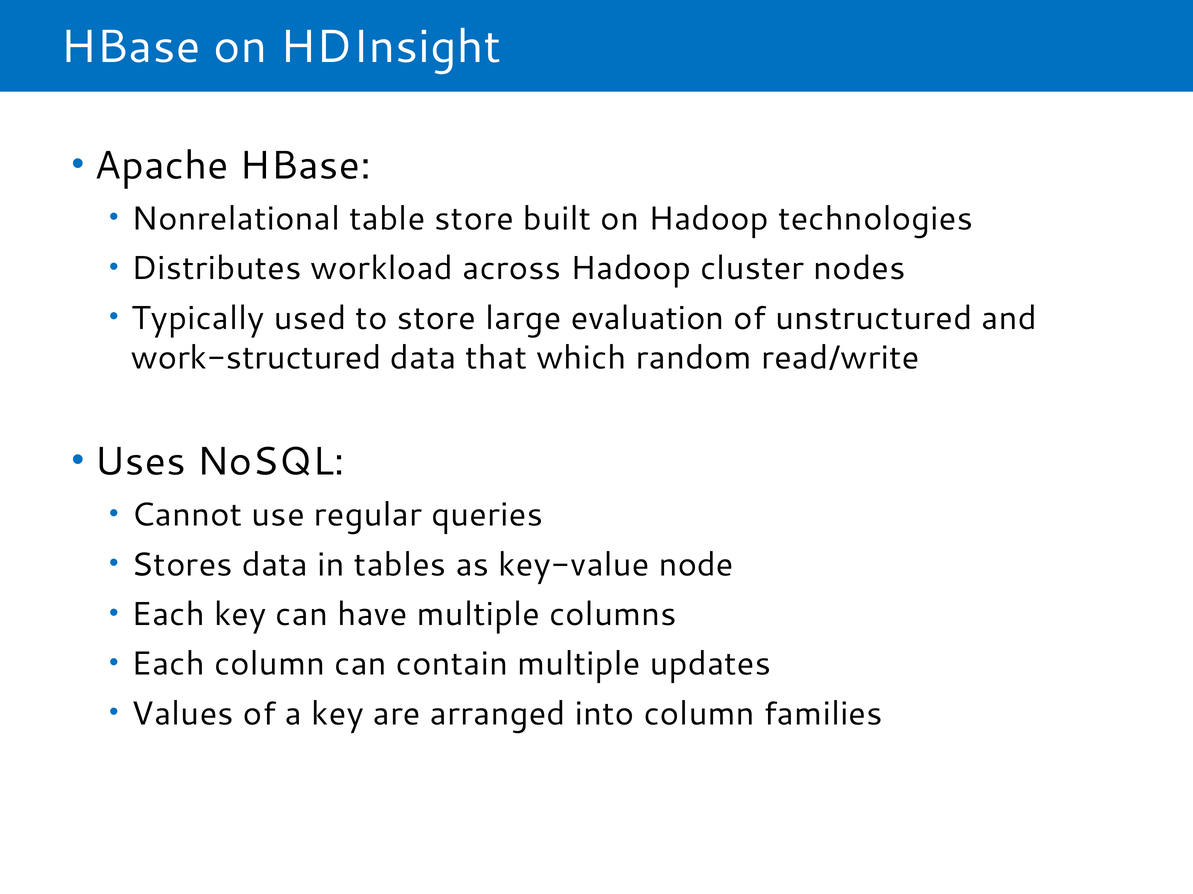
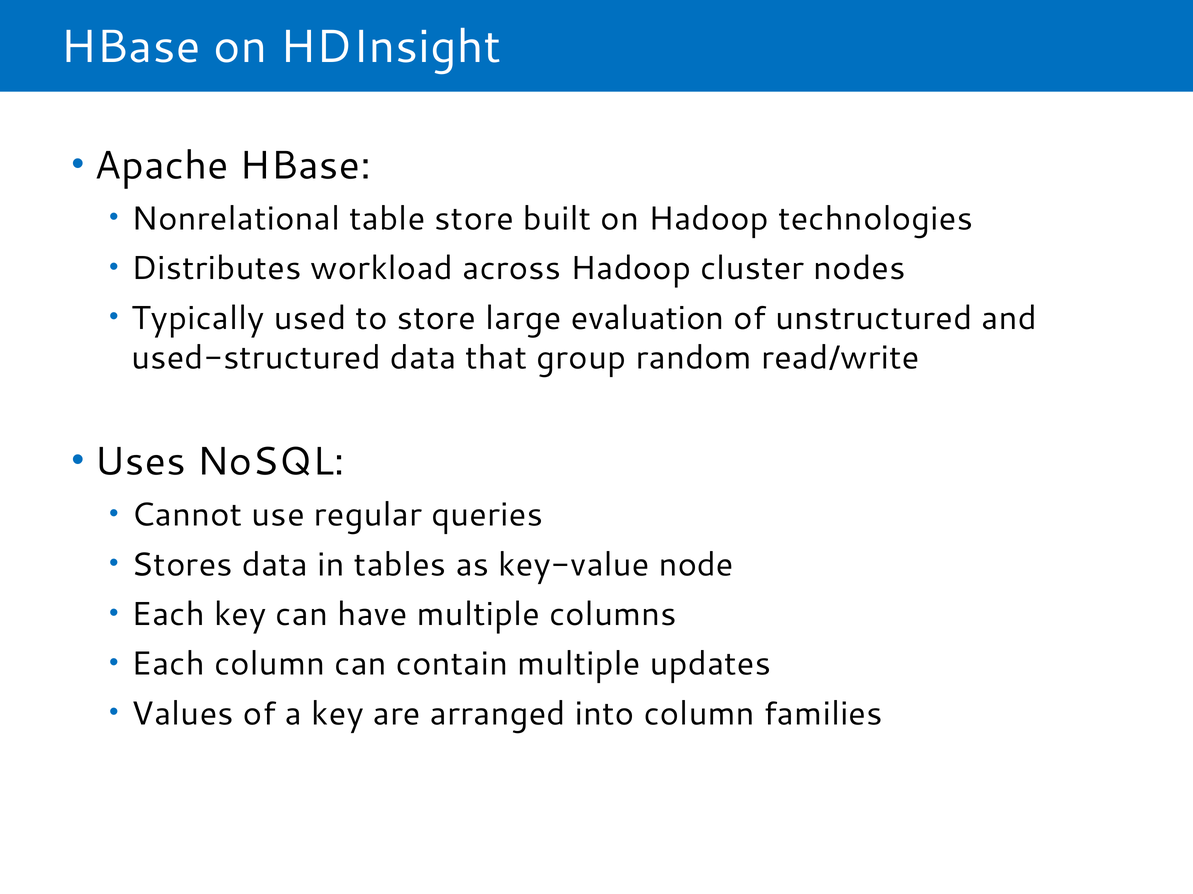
work-structured: work-structured -> used-structured (256, 358)
which: which -> group (581, 358)
